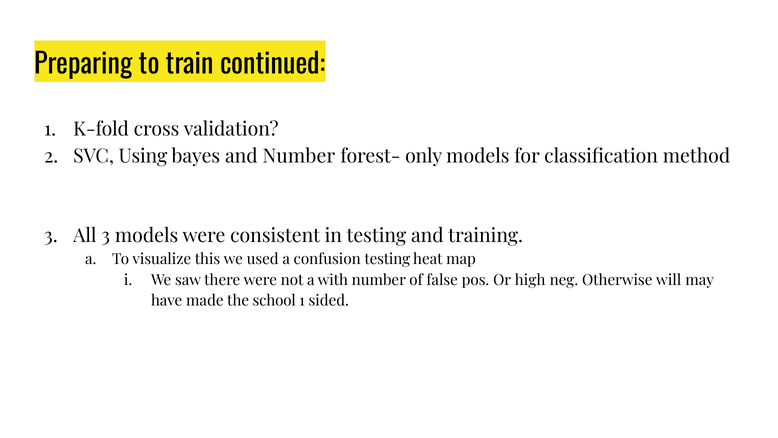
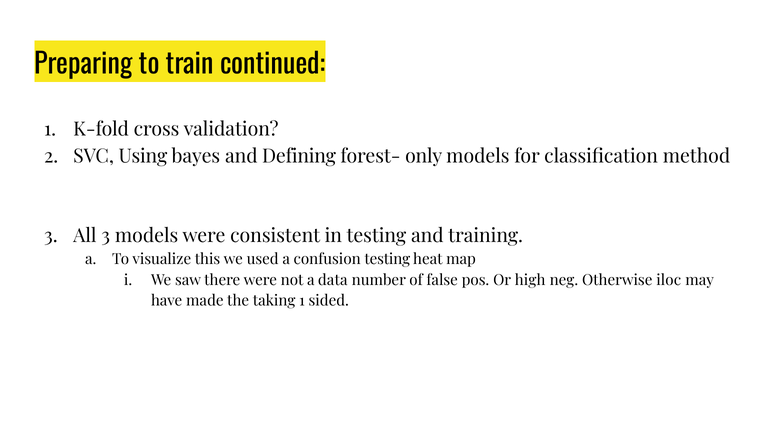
and Number: Number -> Defining (299, 156)
with: with -> data (333, 280)
will: will -> iloc (669, 280)
school: school -> taking (274, 301)
